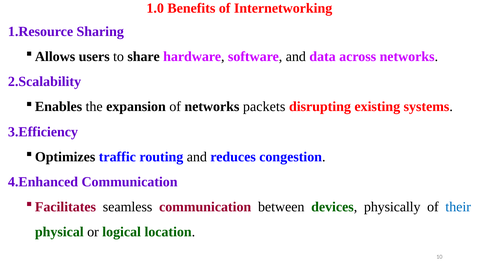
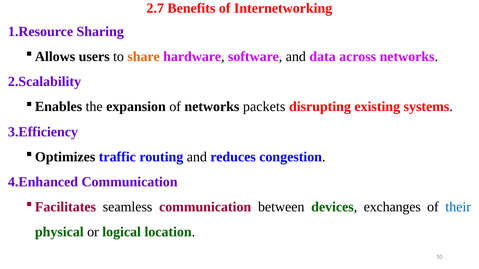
1.0: 1.0 -> 2.7 (155, 8)
share colour: black -> orange (144, 57)
physically: physically -> exchanges (392, 207)
